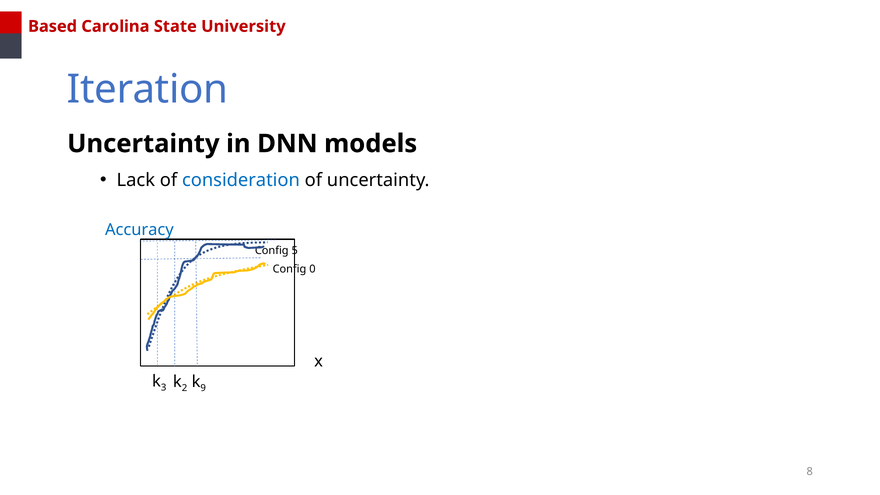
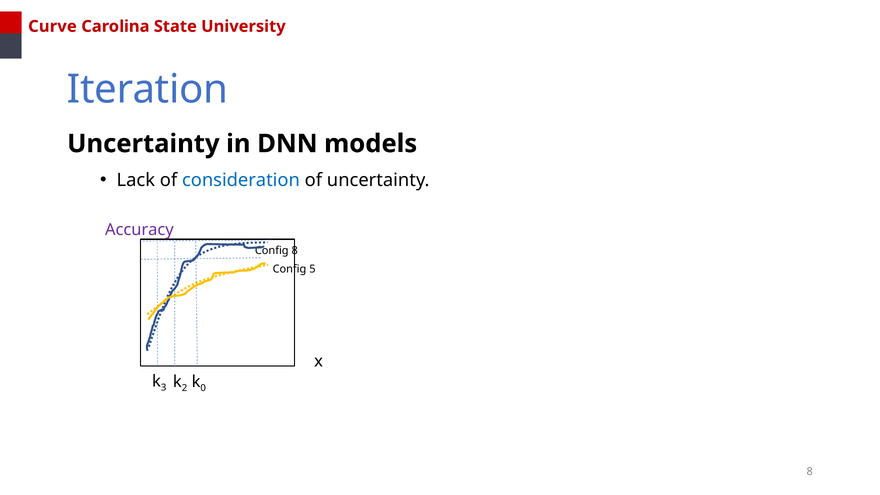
Based: Based -> Curve (52, 26)
Accuracy colour: blue -> purple (139, 230)
Config 5: 5 -> 8 (295, 250)
0: 0 -> 5 (312, 269)
9: 9 -> 0 (203, 388)
